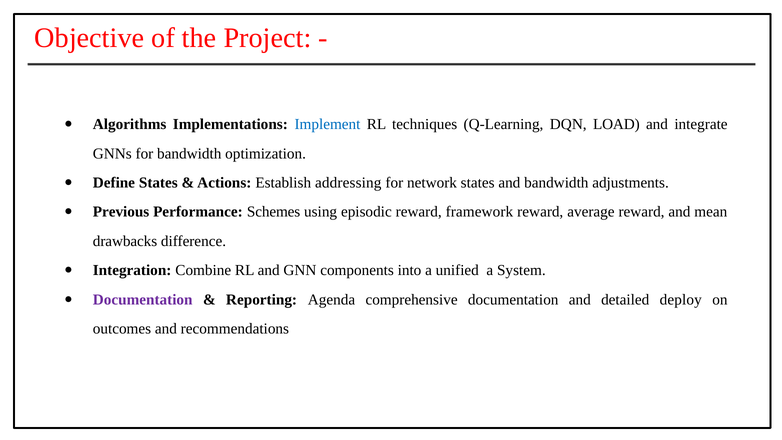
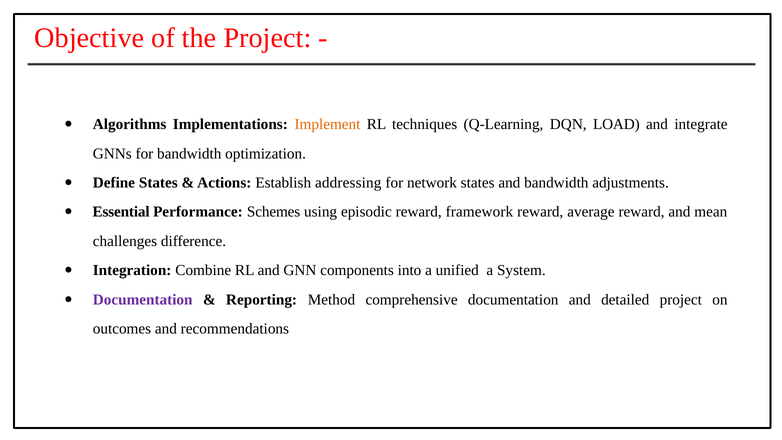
Implement colour: blue -> orange (327, 124)
Previous: Previous -> Essential (121, 212)
drawbacks: drawbacks -> challenges (125, 241)
Agenda: Agenda -> Method (331, 299)
detailed deploy: deploy -> project (681, 299)
